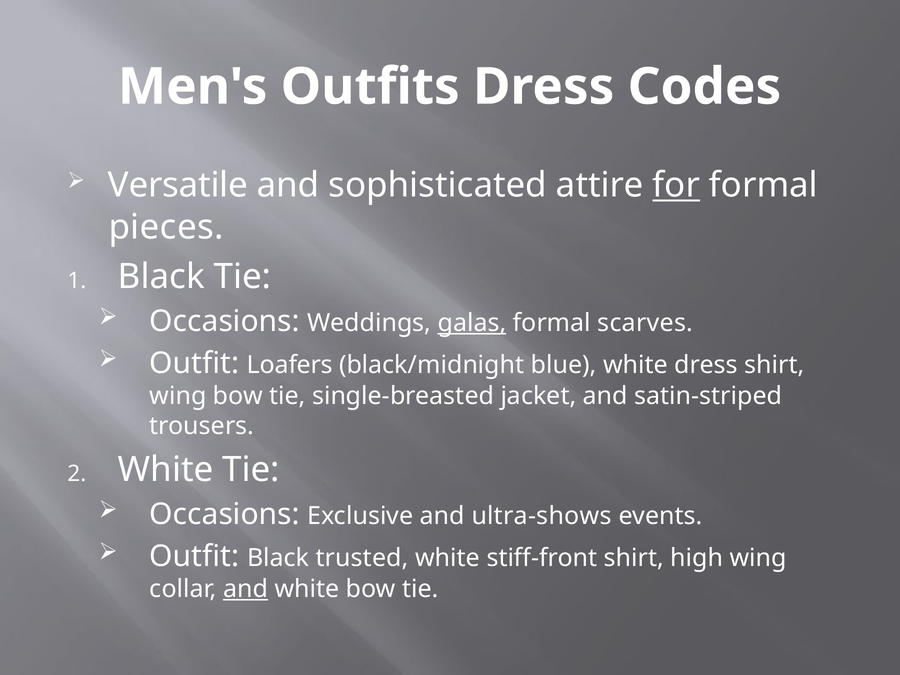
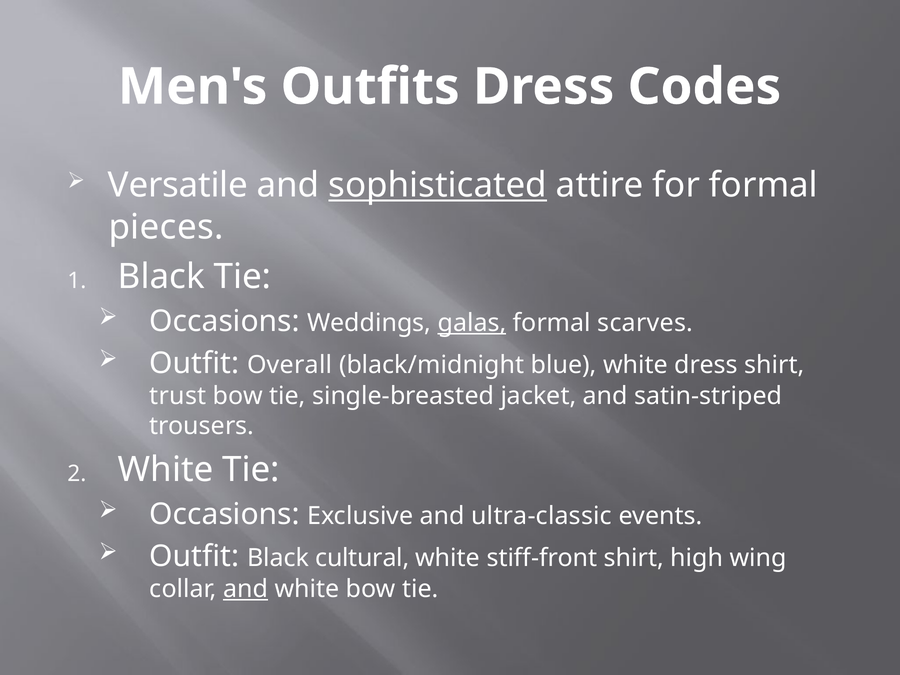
sophisticated underline: none -> present (438, 185)
for underline: present -> none (676, 185)
Loafers: Loafers -> Overall (290, 365)
wing: wing -> trust (178, 396)
ultra-shows: ultra-shows -> ultra-classic (542, 516)
trusted: trusted -> cultural (362, 558)
